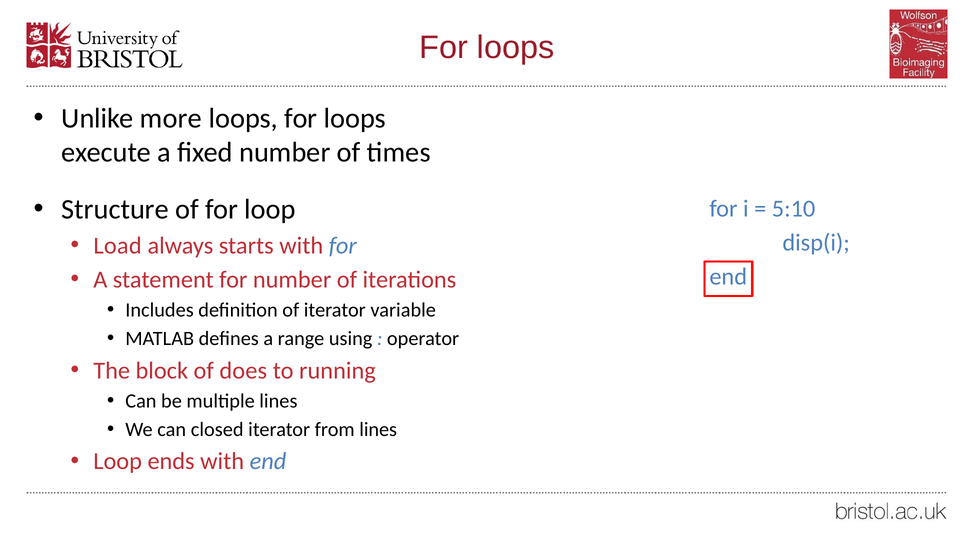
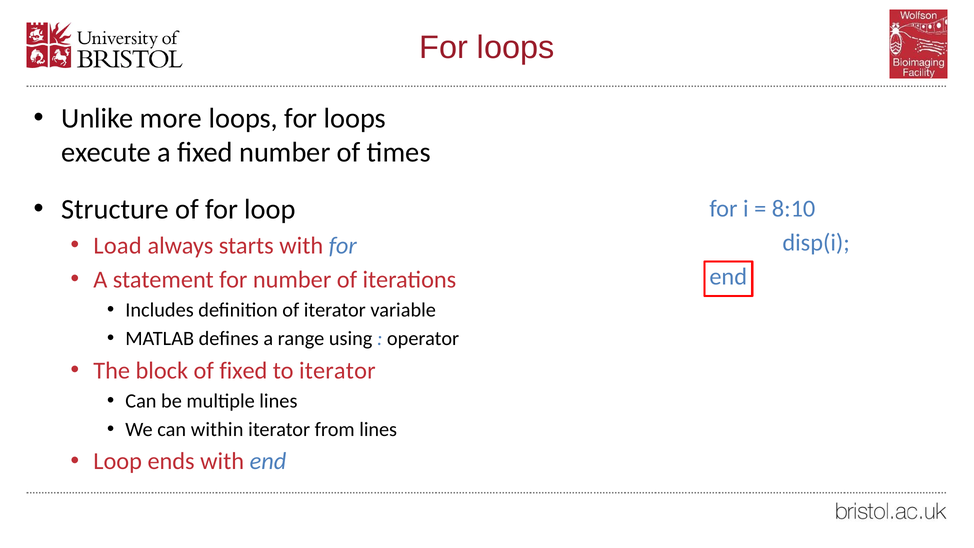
5:10: 5:10 -> 8:10 (794, 209)
of does: does -> fixed (243, 370)
to running: running -> iterator (337, 370)
closed: closed -> within (217, 429)
